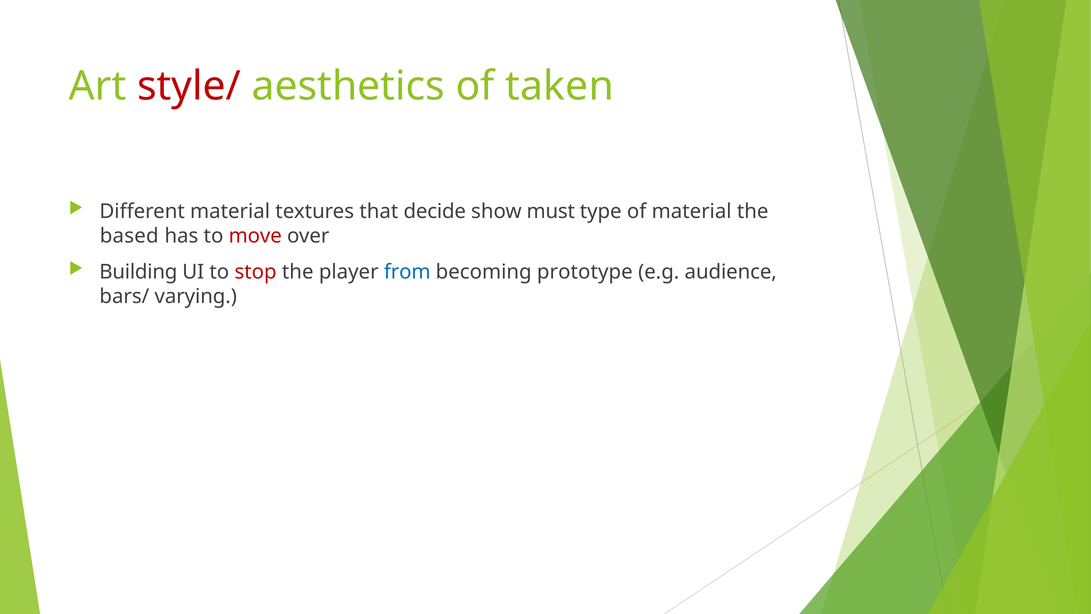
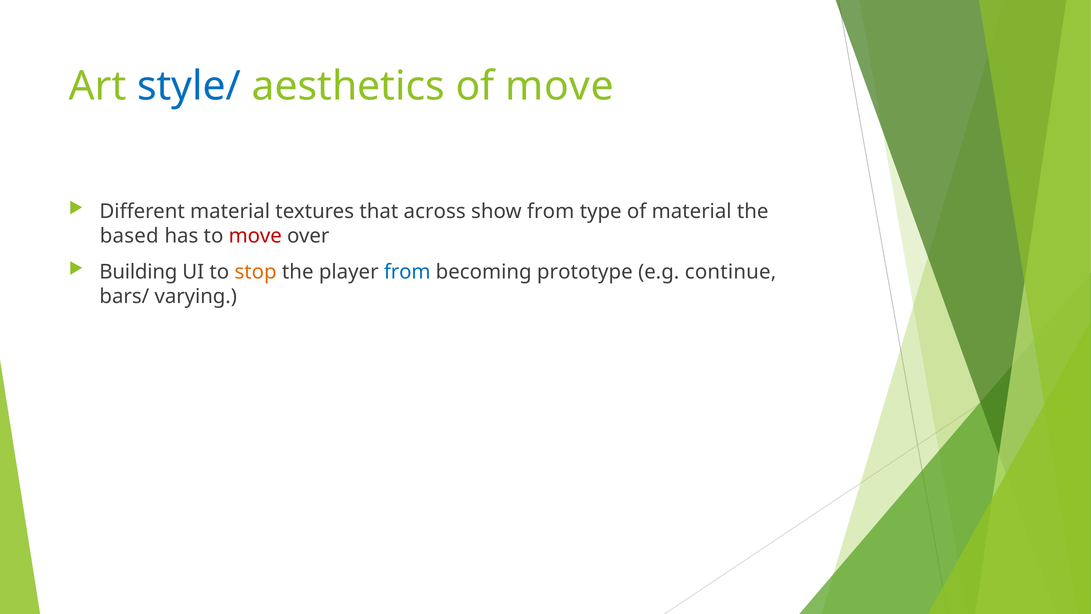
style/ colour: red -> blue (189, 86)
of taken: taken -> move (560, 86)
decide: decide -> across (435, 211)
show must: must -> from (551, 211)
stop colour: red -> orange (256, 272)
audience: audience -> continue (731, 272)
